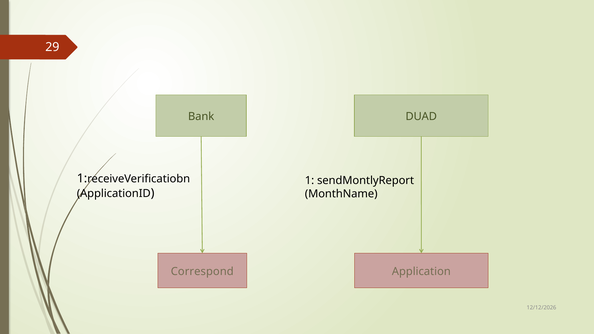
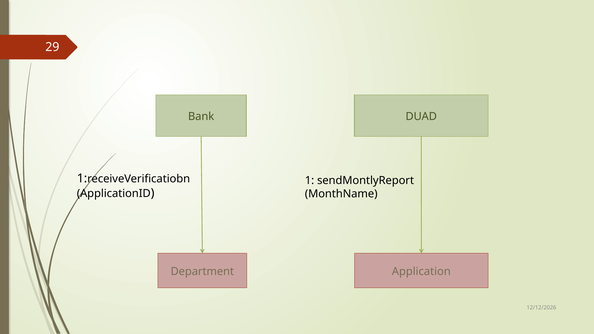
Correspond: Correspond -> Department (202, 271)
